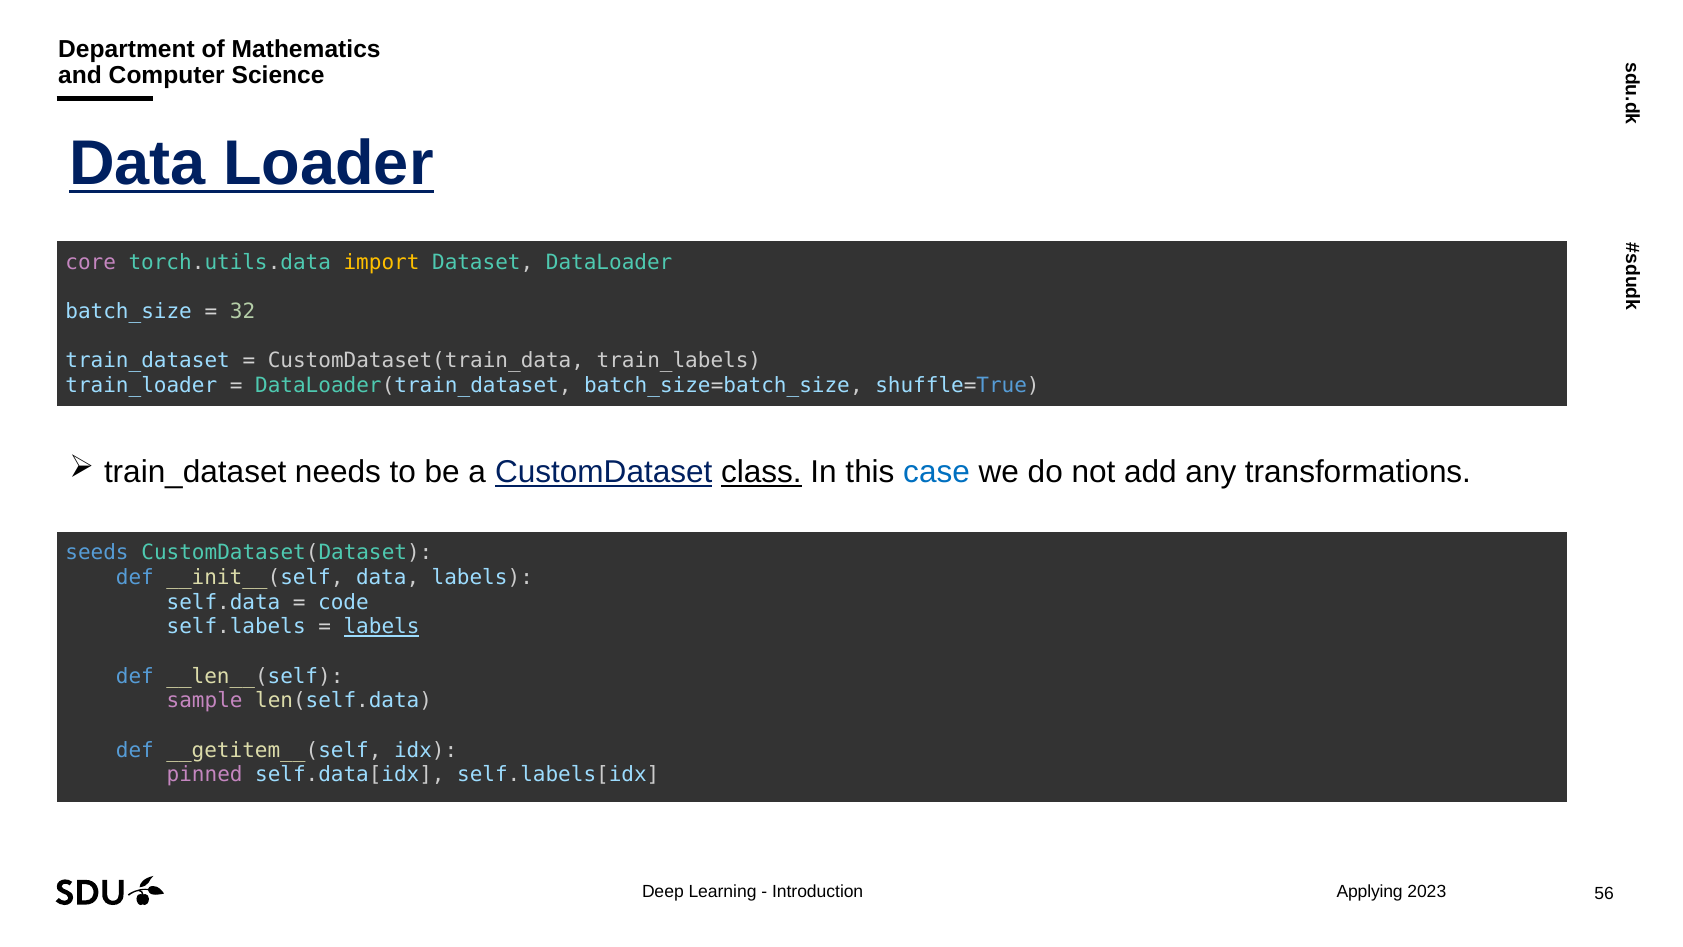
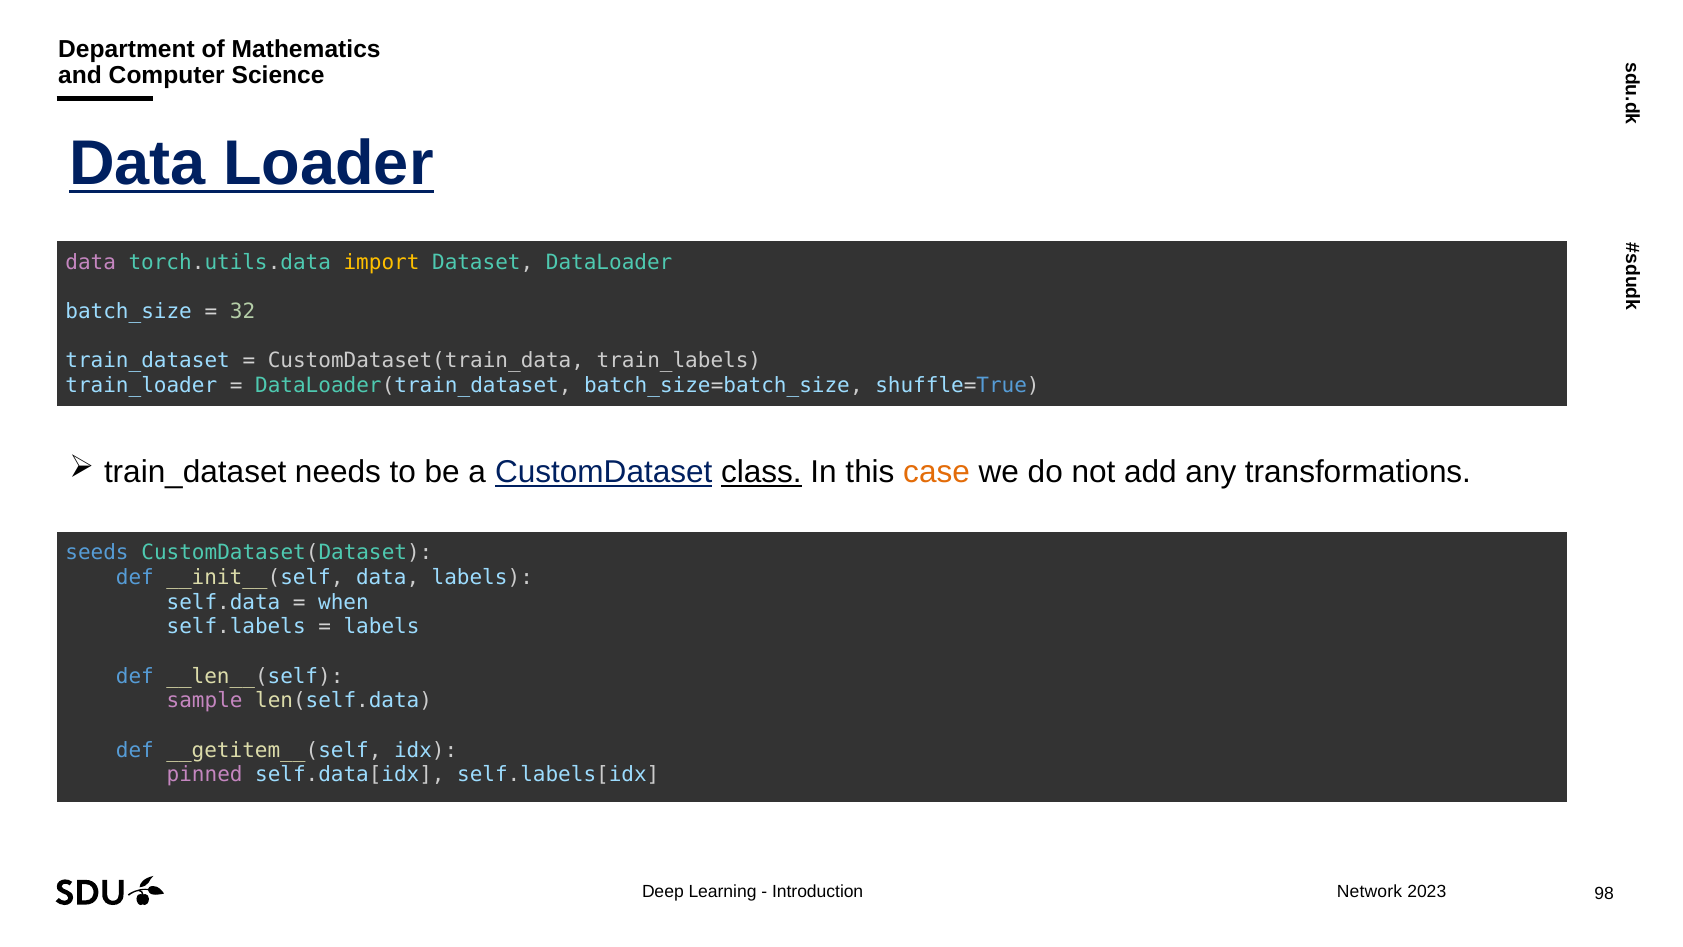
core: core -> data (91, 262)
case colour: blue -> orange (937, 472)
code: code -> when (343, 602)
labels underline: present -> none (382, 627)
Applying: Applying -> Network (1369, 892)
56: 56 -> 98 (1604, 894)
